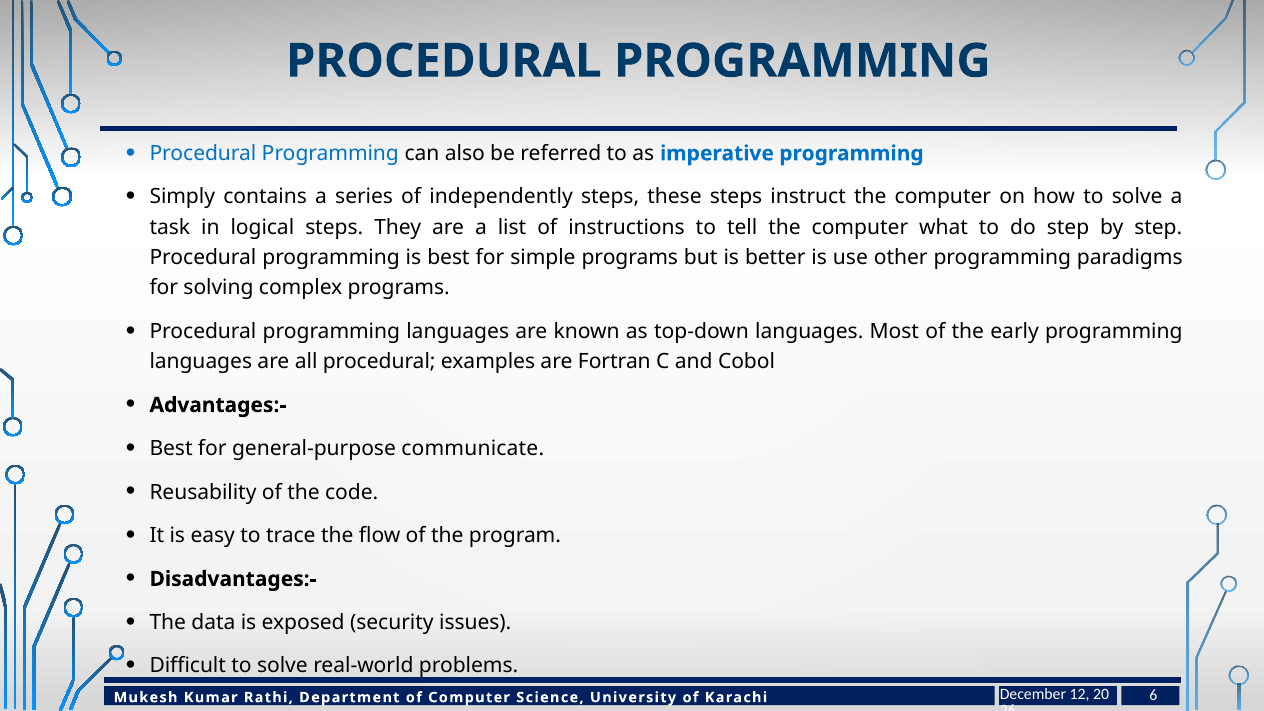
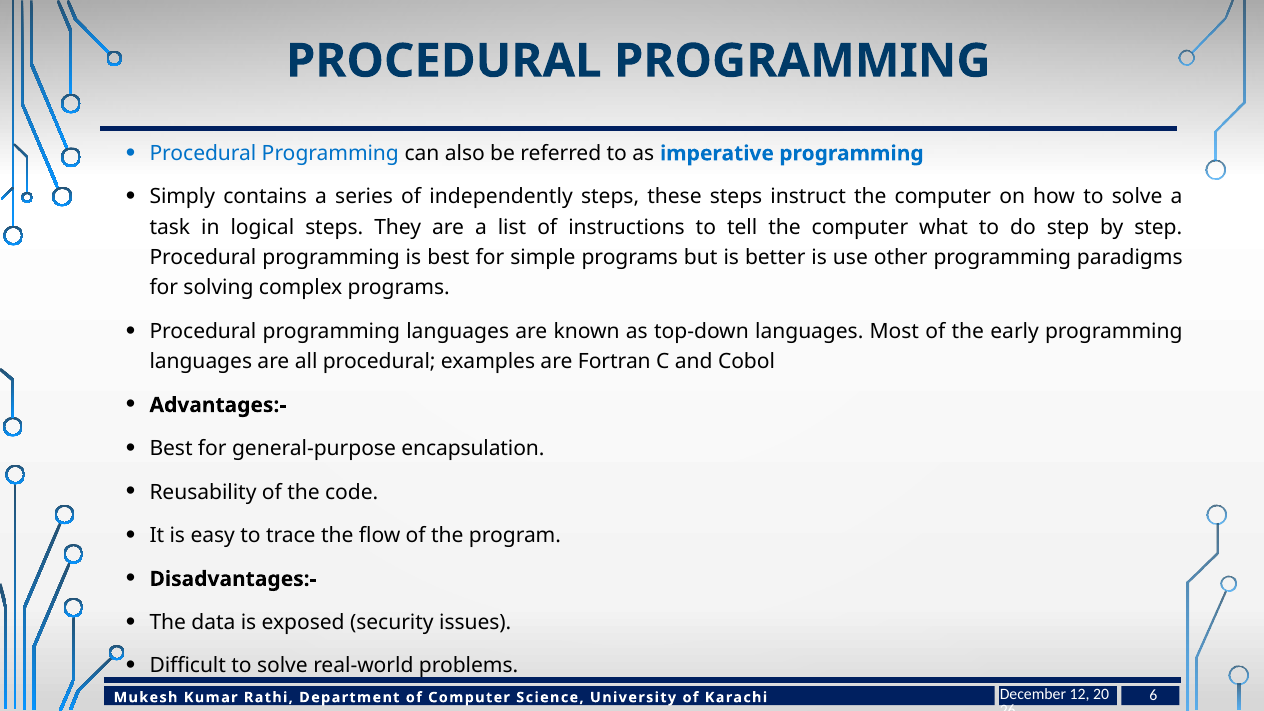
communicate: communicate -> encapsulation (473, 449)
